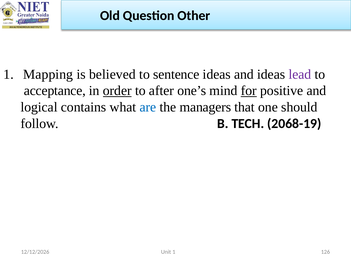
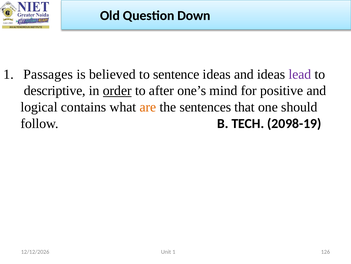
Other: Other -> Down (194, 16)
Mapping: Mapping -> Passages (48, 74)
acceptance: acceptance -> descriptive (55, 90)
for underline: present -> none (249, 90)
are colour: blue -> orange (148, 107)
managers: managers -> sentences (205, 107)
2068-19: 2068-19 -> 2098-19 (294, 123)
